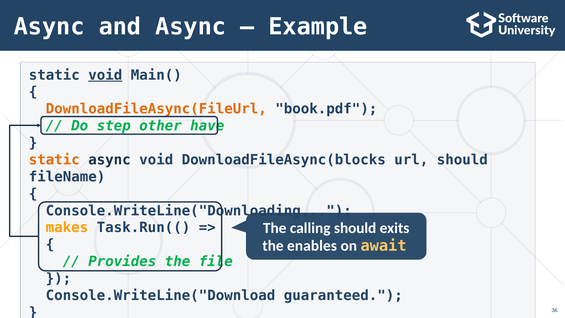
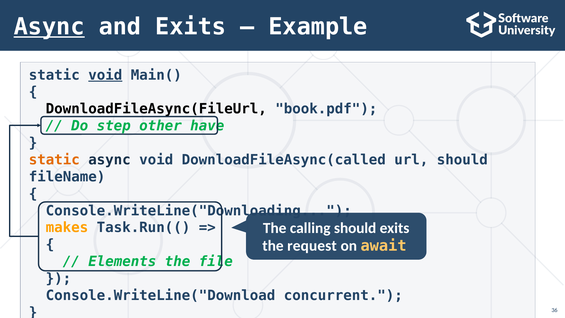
Async underline: none -> present (49, 27)
and Async: Async -> Exits (191, 27)
DownloadFileAsync(FileUrl colour: orange -> black (156, 109)
DownloadFileAsync(blocks: DownloadFileAsync(blocks -> DownloadFileAsync(called (284, 160)
enables: enables -> request (312, 246)
Provides: Provides -> Elements (122, 261)
guaranteed: guaranteed -> concurrent (343, 295)
